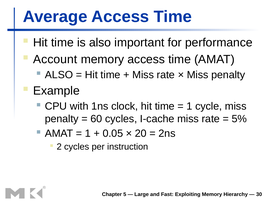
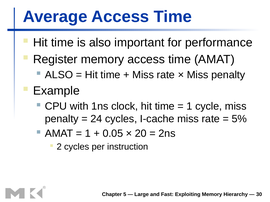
Account: Account -> Register (55, 59)
60: 60 -> 24 (96, 119)
